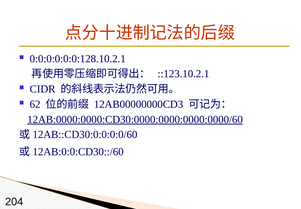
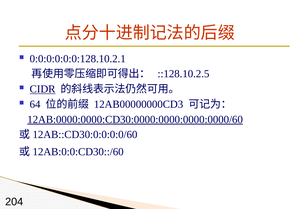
::123.10.2.1: ::123.10.2.1 -> ::128.10.2.5 (183, 74)
CIDR underline: none -> present (43, 89)
62: 62 -> 64 (35, 104)
